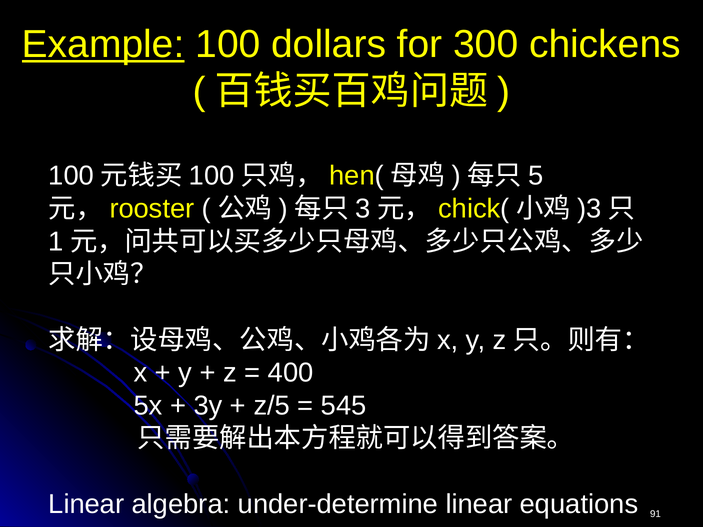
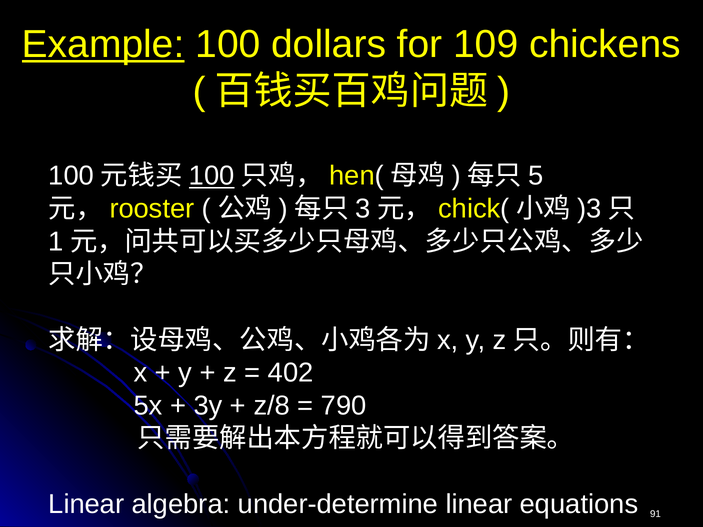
300: 300 -> 109 (486, 44)
100 underline: none -> present (212, 176)
400: 400 -> 402 (291, 373)
z/5: z/5 -> z/8 (272, 406)
545: 545 -> 790 (344, 406)
